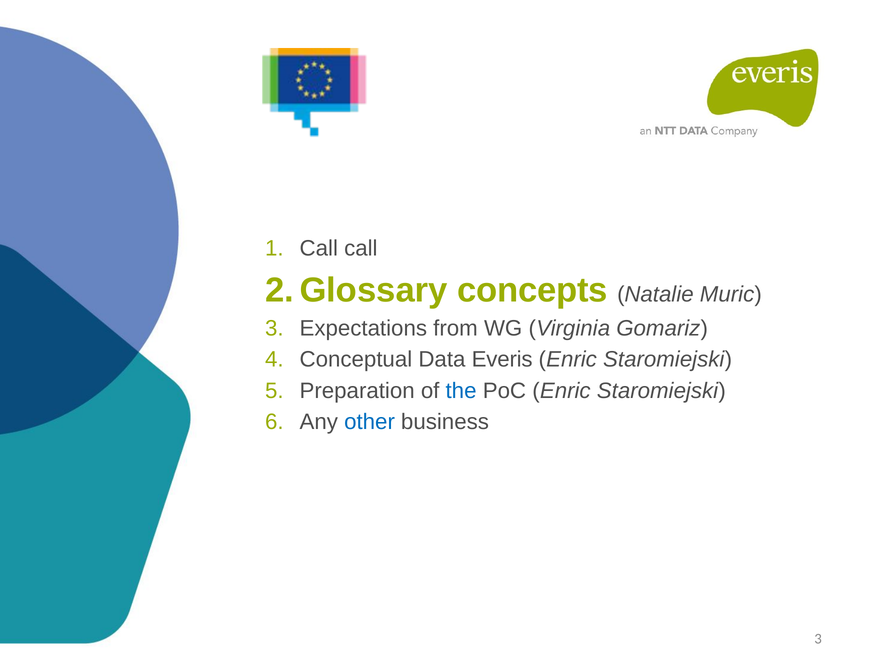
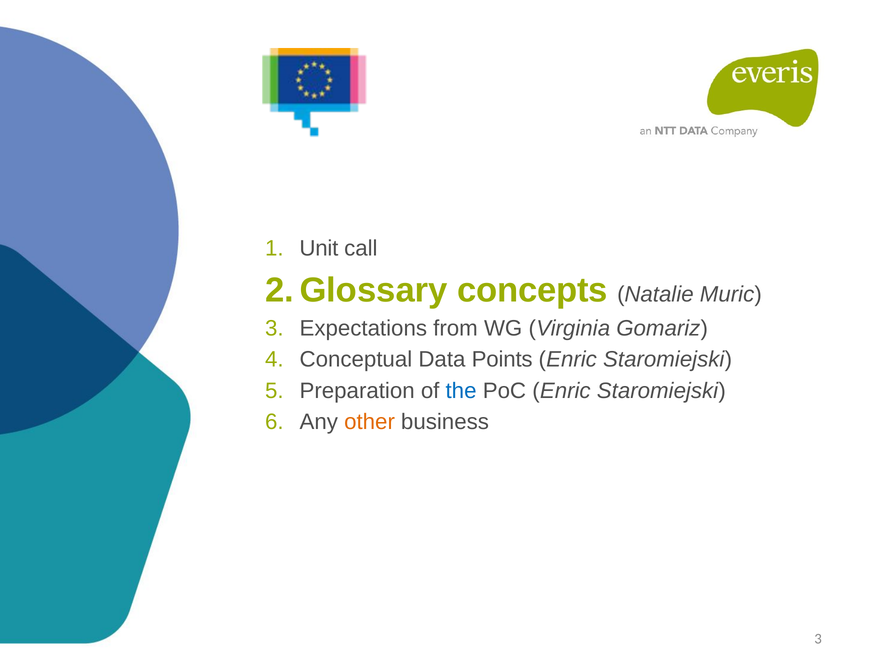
Call: Call -> Unit (319, 248)
Everis: Everis -> Points (502, 360)
other colour: blue -> orange (370, 422)
